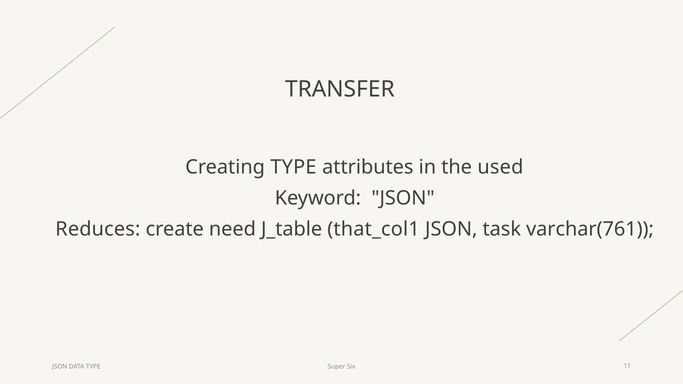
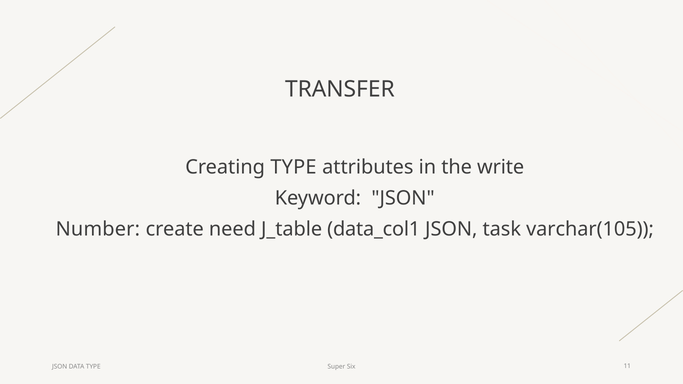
used: used -> write (501, 167)
Reduces: Reduces -> Number (98, 229)
that_col1: that_col1 -> data_col1 (374, 229)
varchar(761: varchar(761 -> varchar(105 (590, 229)
